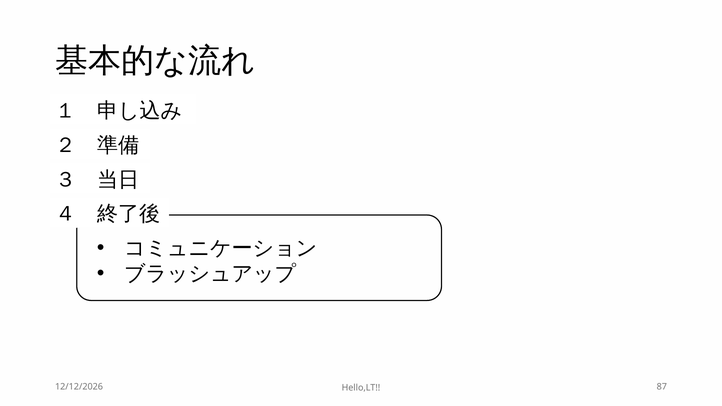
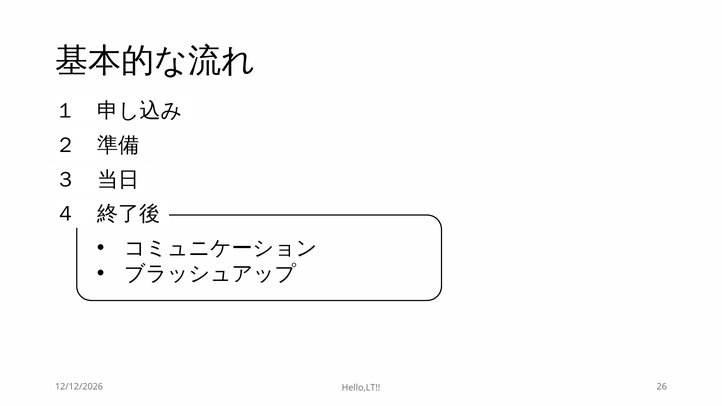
87: 87 -> 26 (662, 387)
